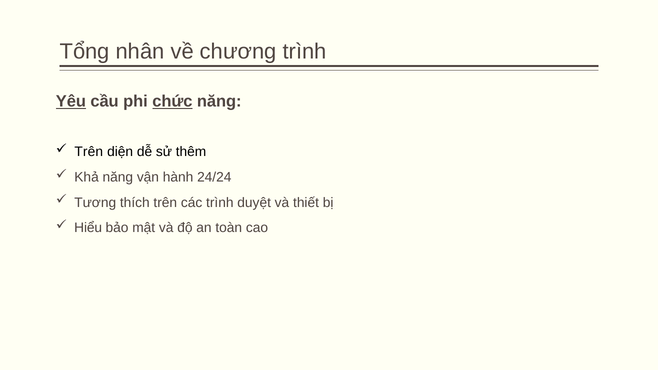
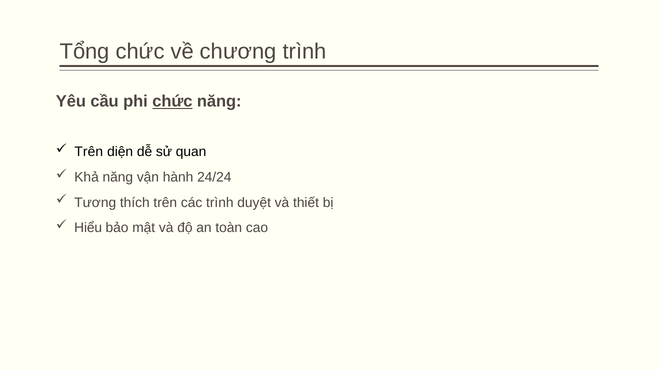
Tổng nhân: nhân -> chức (140, 52)
Yêu underline: present -> none (71, 102)
thêm: thêm -> quan (191, 152)
